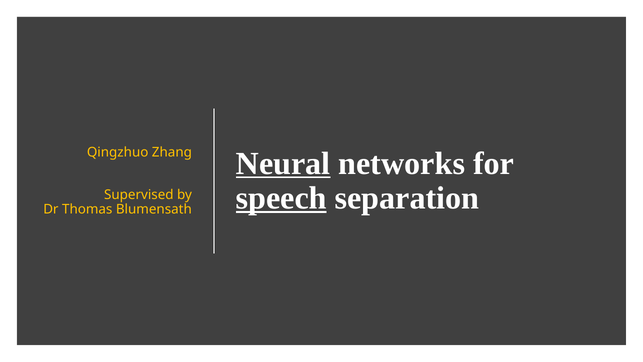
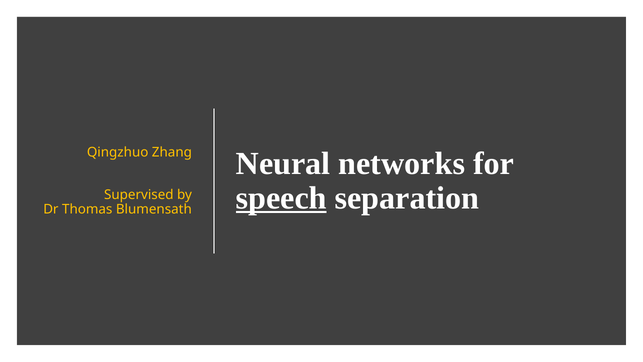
Neural underline: present -> none (283, 163)
